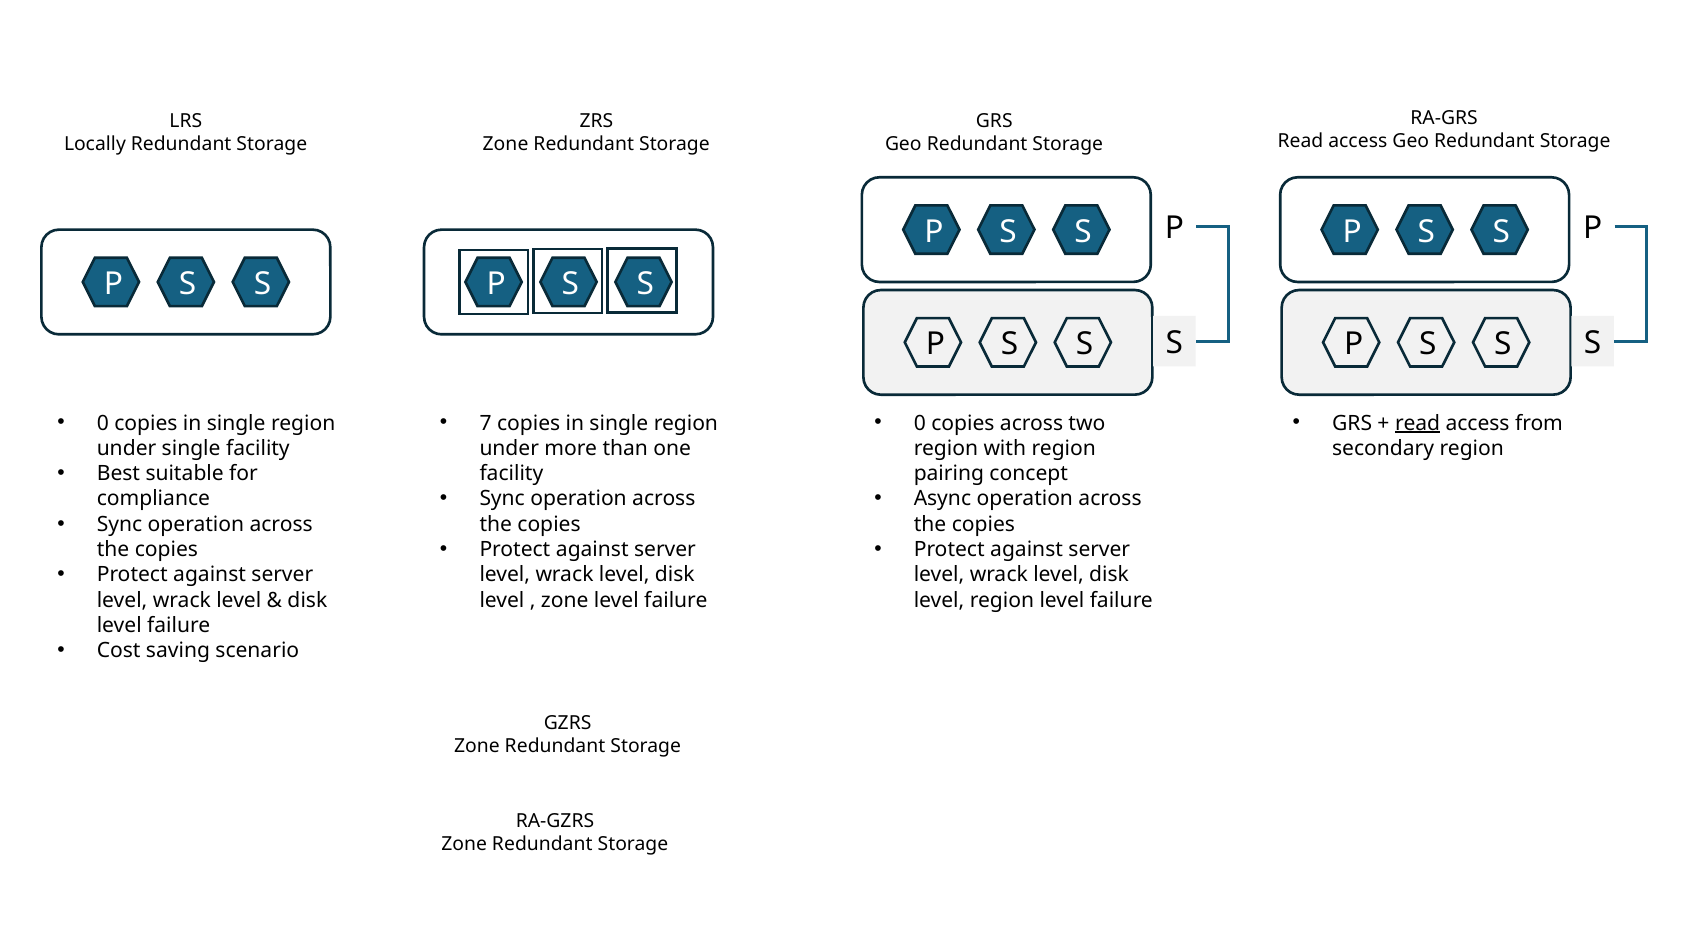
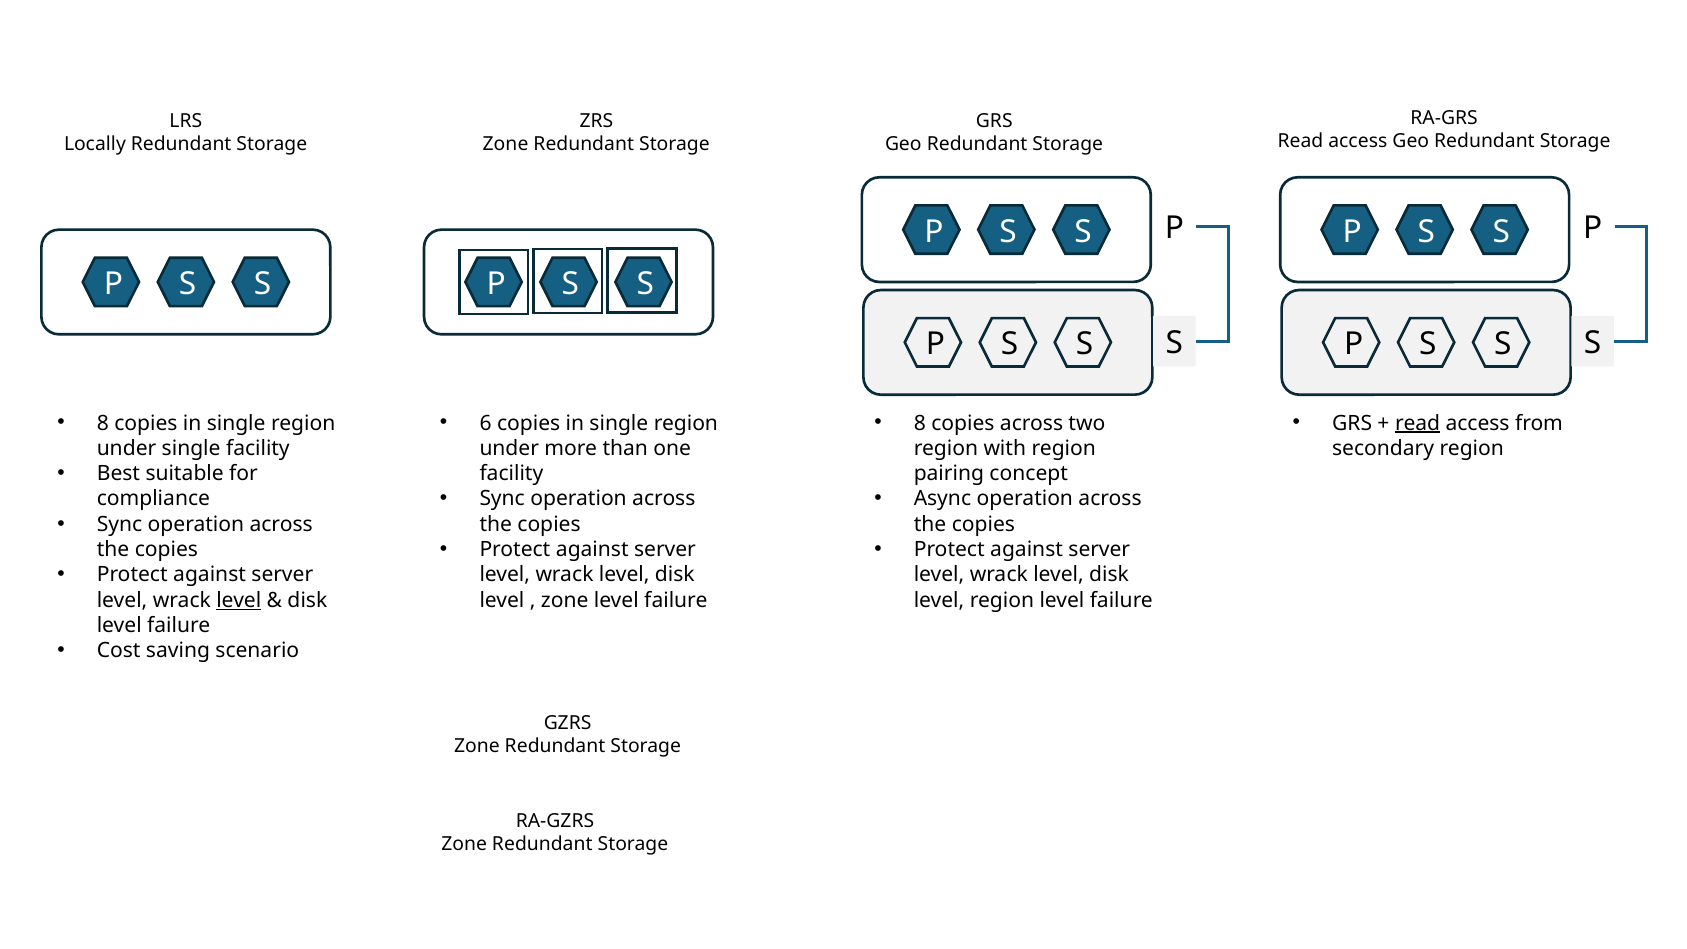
0: 0 -> 8 (103, 423)
7: 7 -> 6 (486, 423)
0: 0 -> 8 (920, 423)
level underline: none -> present (239, 600)
